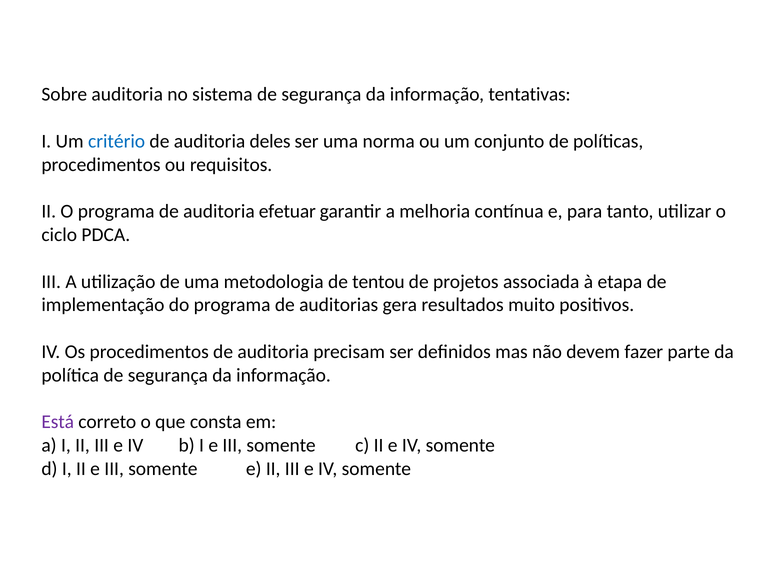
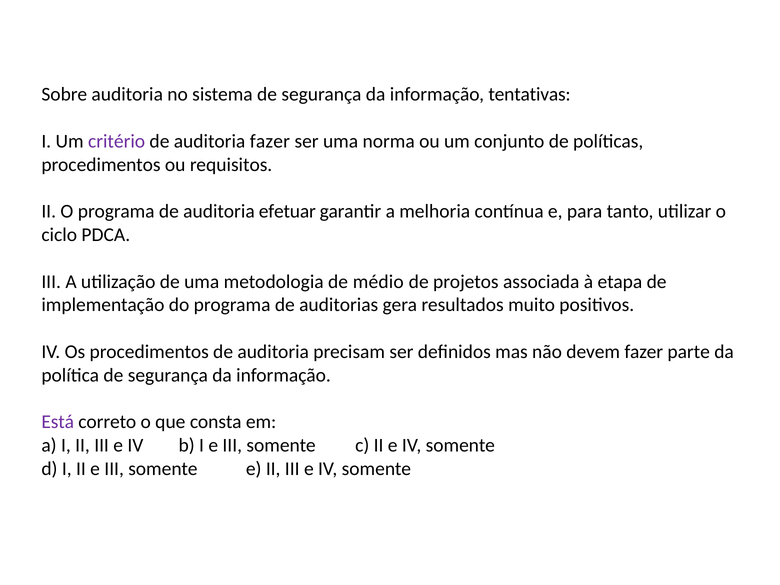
critério colour: blue -> purple (117, 141)
auditoria deles: deles -> fazer (270, 141)
tentou: tentou -> médio (378, 282)
